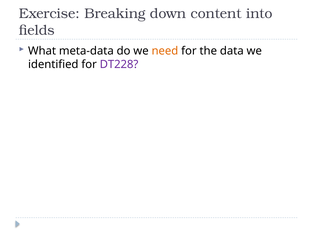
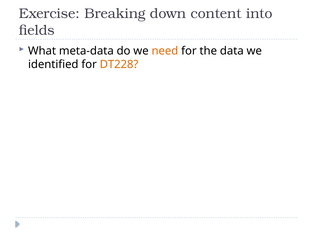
DT228 colour: purple -> orange (119, 64)
